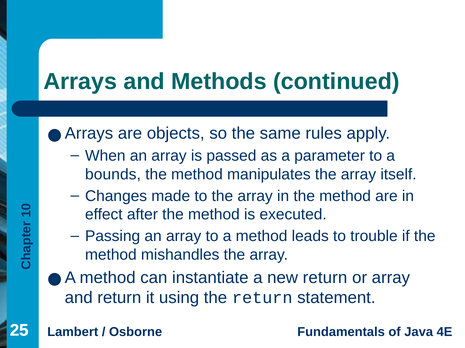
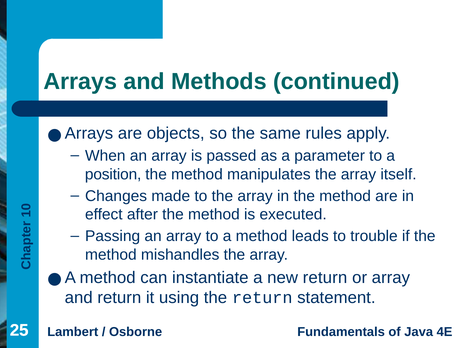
bounds: bounds -> position (113, 175)
